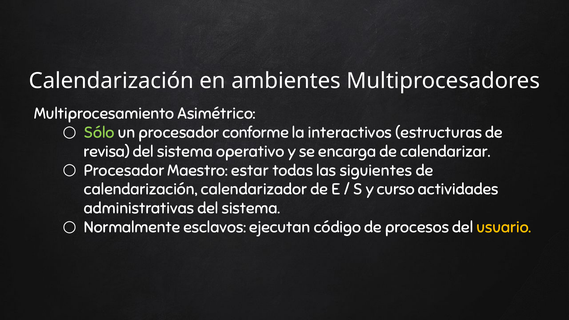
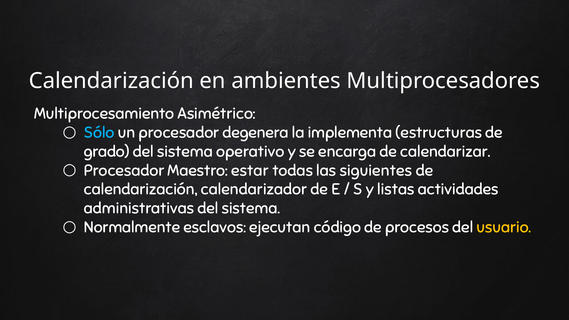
Sólo colour: light green -> light blue (99, 133)
conforme: conforme -> degenera (256, 133)
interactivos: interactivos -> implementa (350, 133)
revisa: revisa -> grado (107, 152)
curso: curso -> listas (396, 189)
